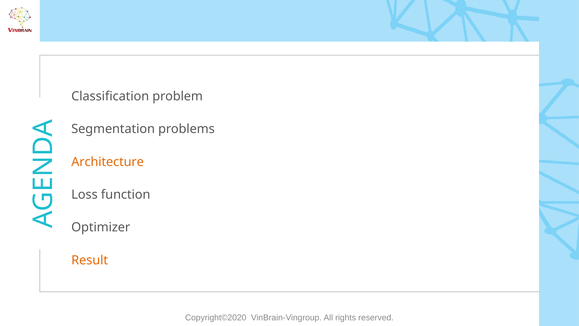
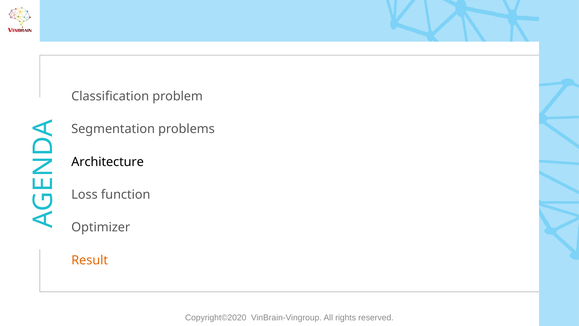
Architecture colour: orange -> black (108, 162)
